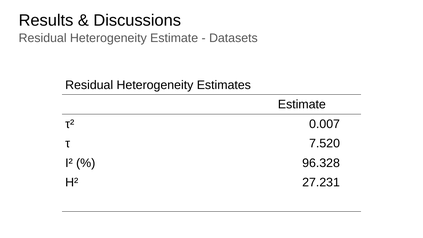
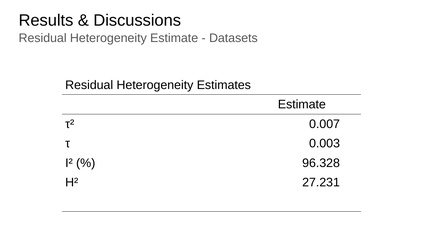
7.520: 7.520 -> 0.003 (325, 143)
